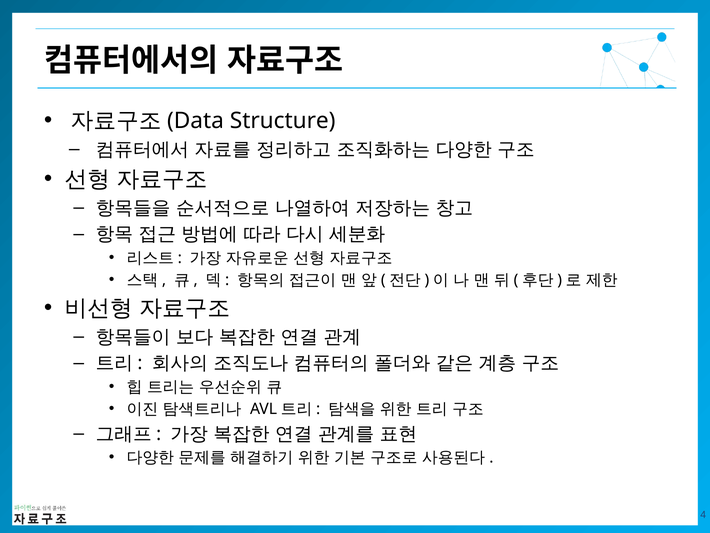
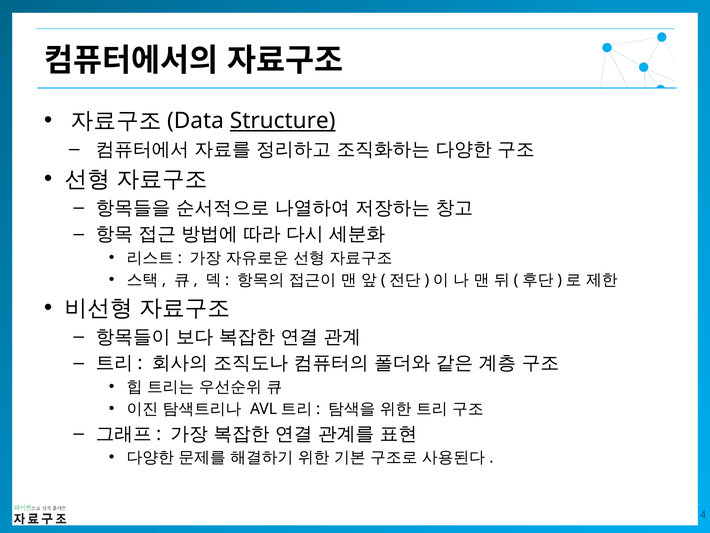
Structure underline: none -> present (283, 121)
